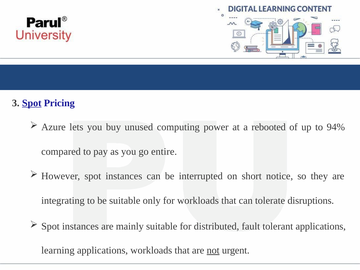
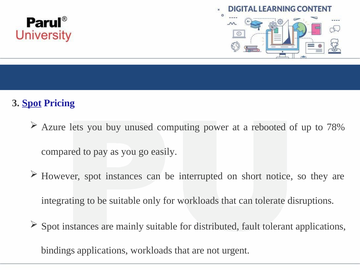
94%: 94% -> 78% (336, 127)
entire: entire -> easily (164, 151)
learning: learning -> bindings (58, 250)
not underline: present -> none (213, 250)
